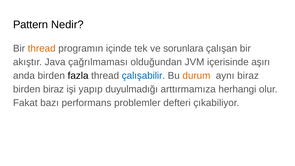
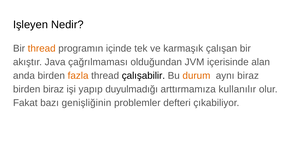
Pattern: Pattern -> Işleyen (31, 25)
sorunlara: sorunlara -> karmaşık (183, 48)
aşırı: aşırı -> alan (261, 62)
fazla colour: black -> orange (78, 76)
çalışabilir colour: blue -> black (143, 76)
herhangi: herhangi -> kullanılır (237, 89)
performans: performans -> genişliğinin (86, 103)
